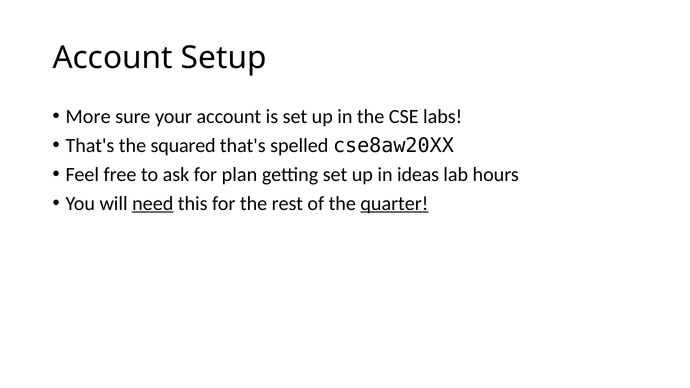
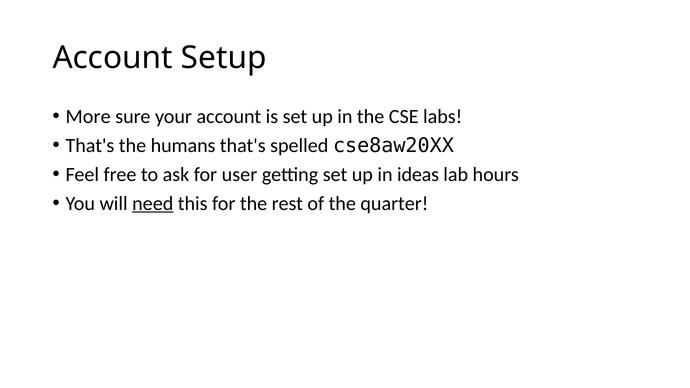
squared: squared -> humans (183, 146)
plan: plan -> user (239, 175)
quarter underline: present -> none (394, 203)
